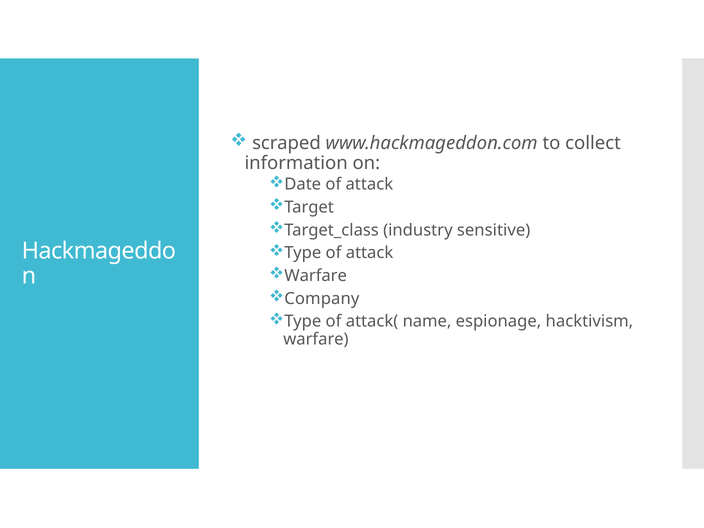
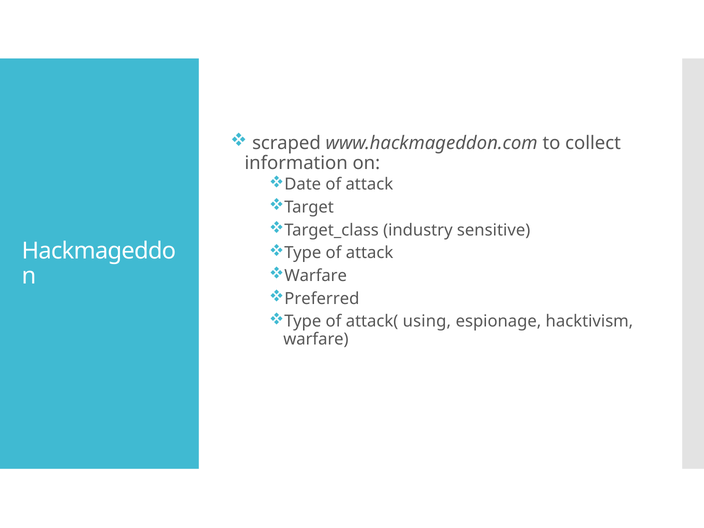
Company: Company -> Preferred (322, 299)
name: name -> using (427, 321)
